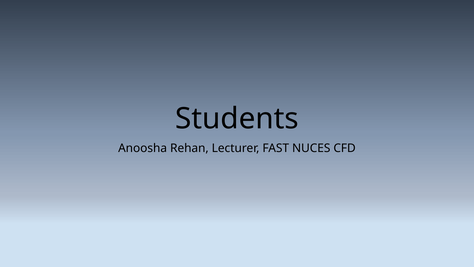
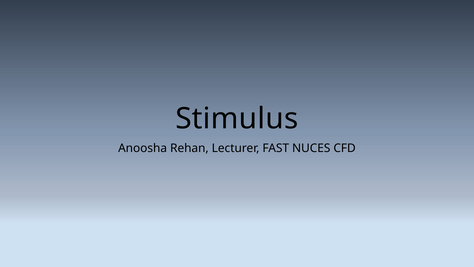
Students: Students -> Stimulus (237, 118)
